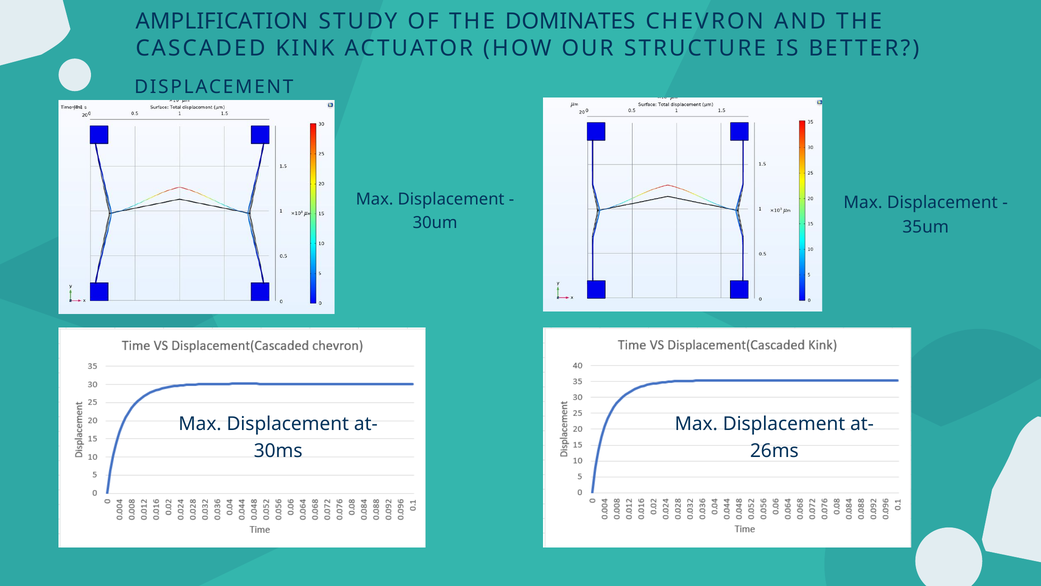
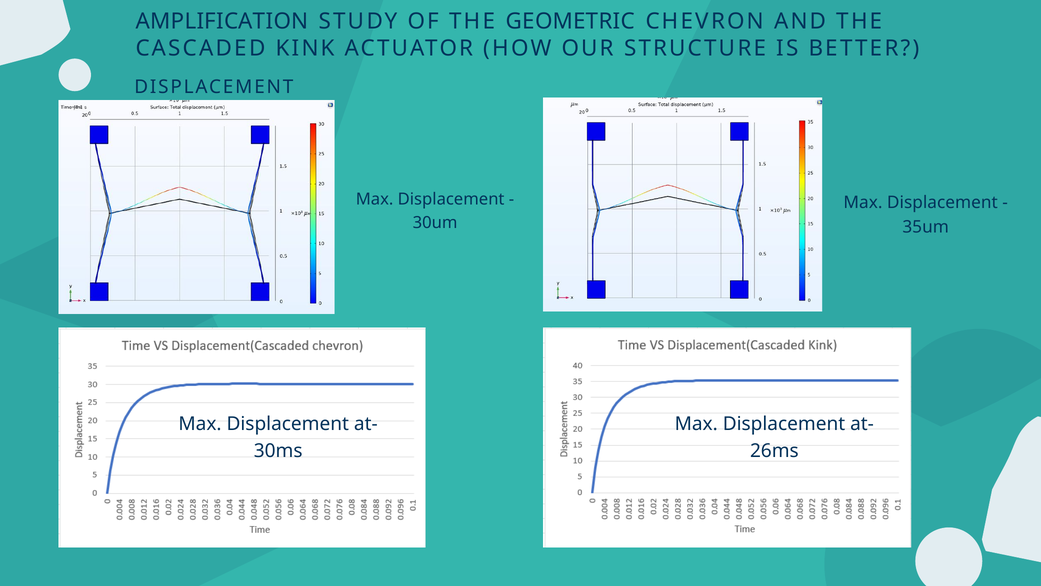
DOMINATES: DOMINATES -> GEOMETRIC (570, 21)
